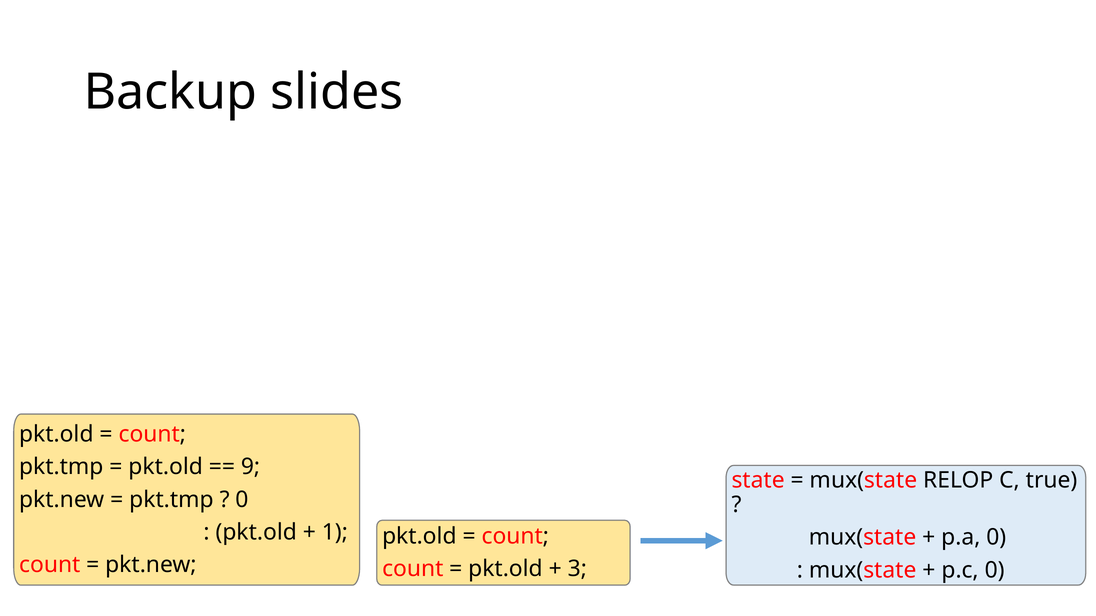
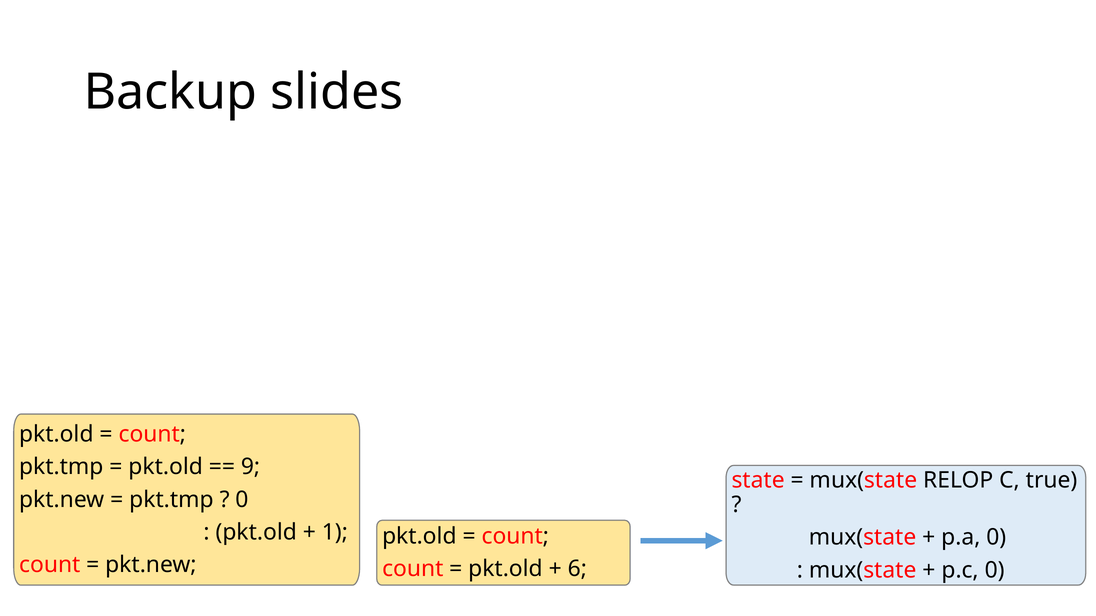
3: 3 -> 6 (577, 569)
